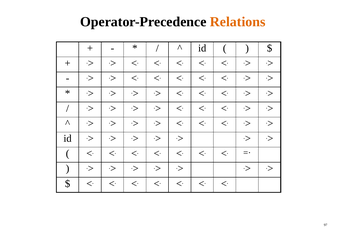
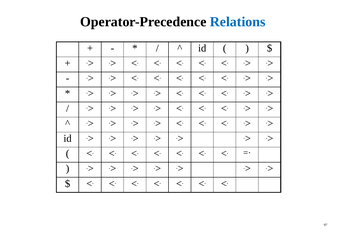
Relations colour: orange -> blue (238, 22)
